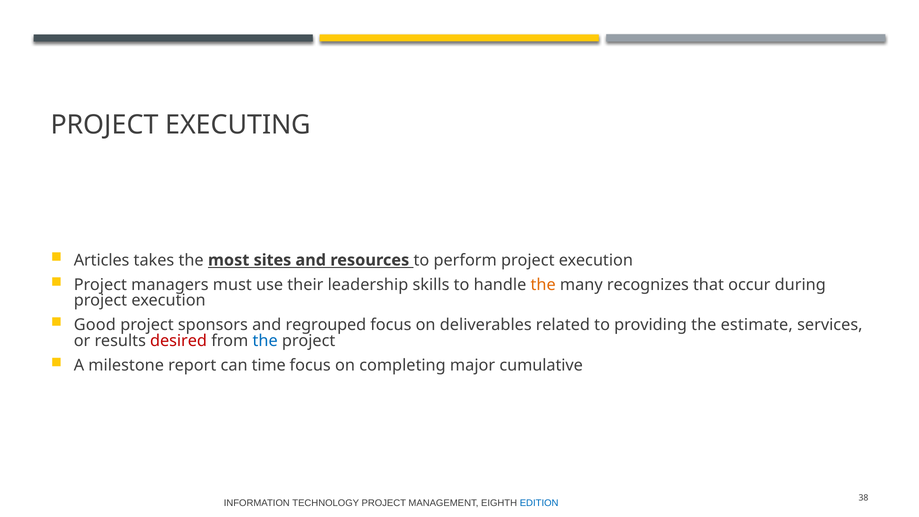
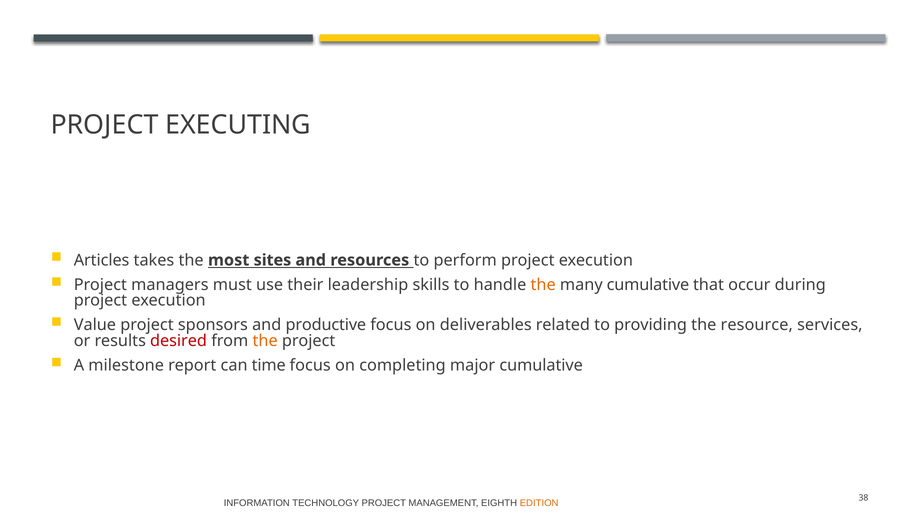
many recognizes: recognizes -> cumulative (648, 285)
Good: Good -> Value (95, 325)
regrouped: regrouped -> productive (326, 325)
estimate: estimate -> resource (757, 325)
the colour: blue -> orange (265, 341)
EDITION colour: blue -> orange (539, 503)
